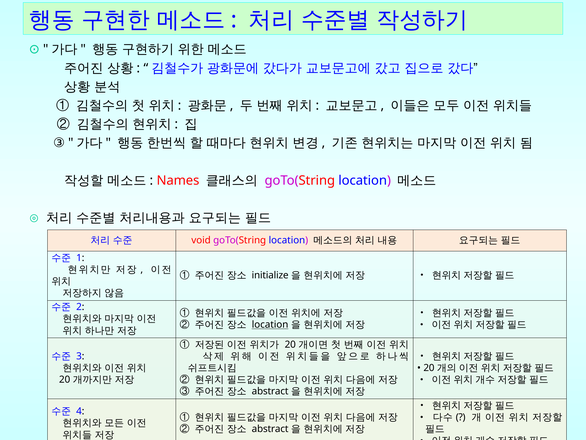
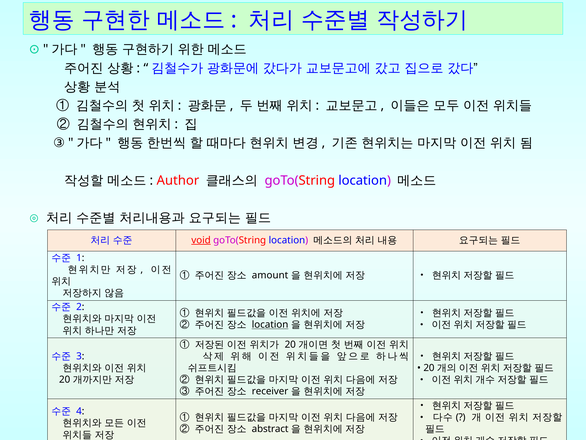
Names: Names -> Author (178, 180)
void underline: none -> present (201, 240)
initialize: initialize -> amount (270, 275)
abstract: abstract -> receiver (270, 391)
